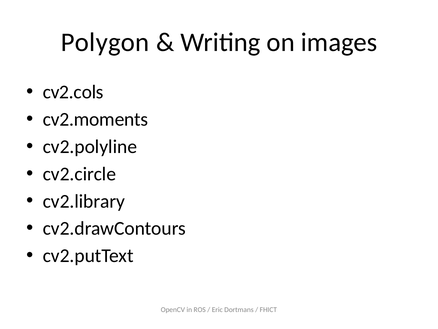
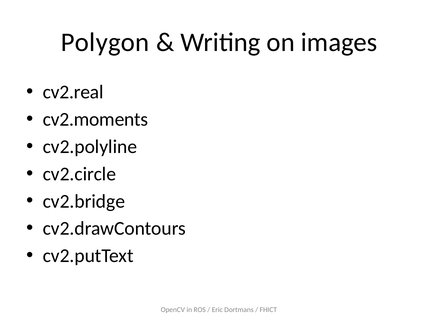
cv2.cols: cv2.cols -> cv2.real (73, 92)
cv2.library: cv2.library -> cv2.bridge (84, 201)
